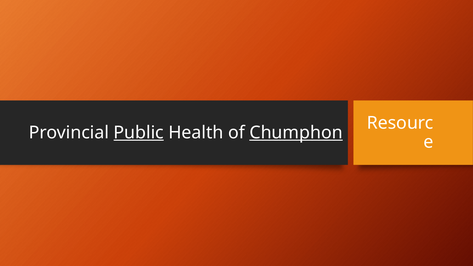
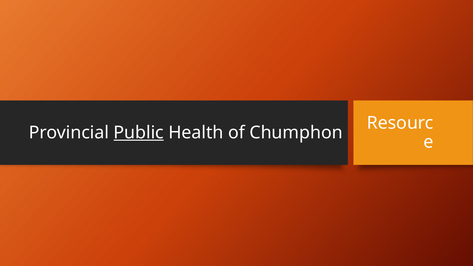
Chumphon underline: present -> none (296, 133)
